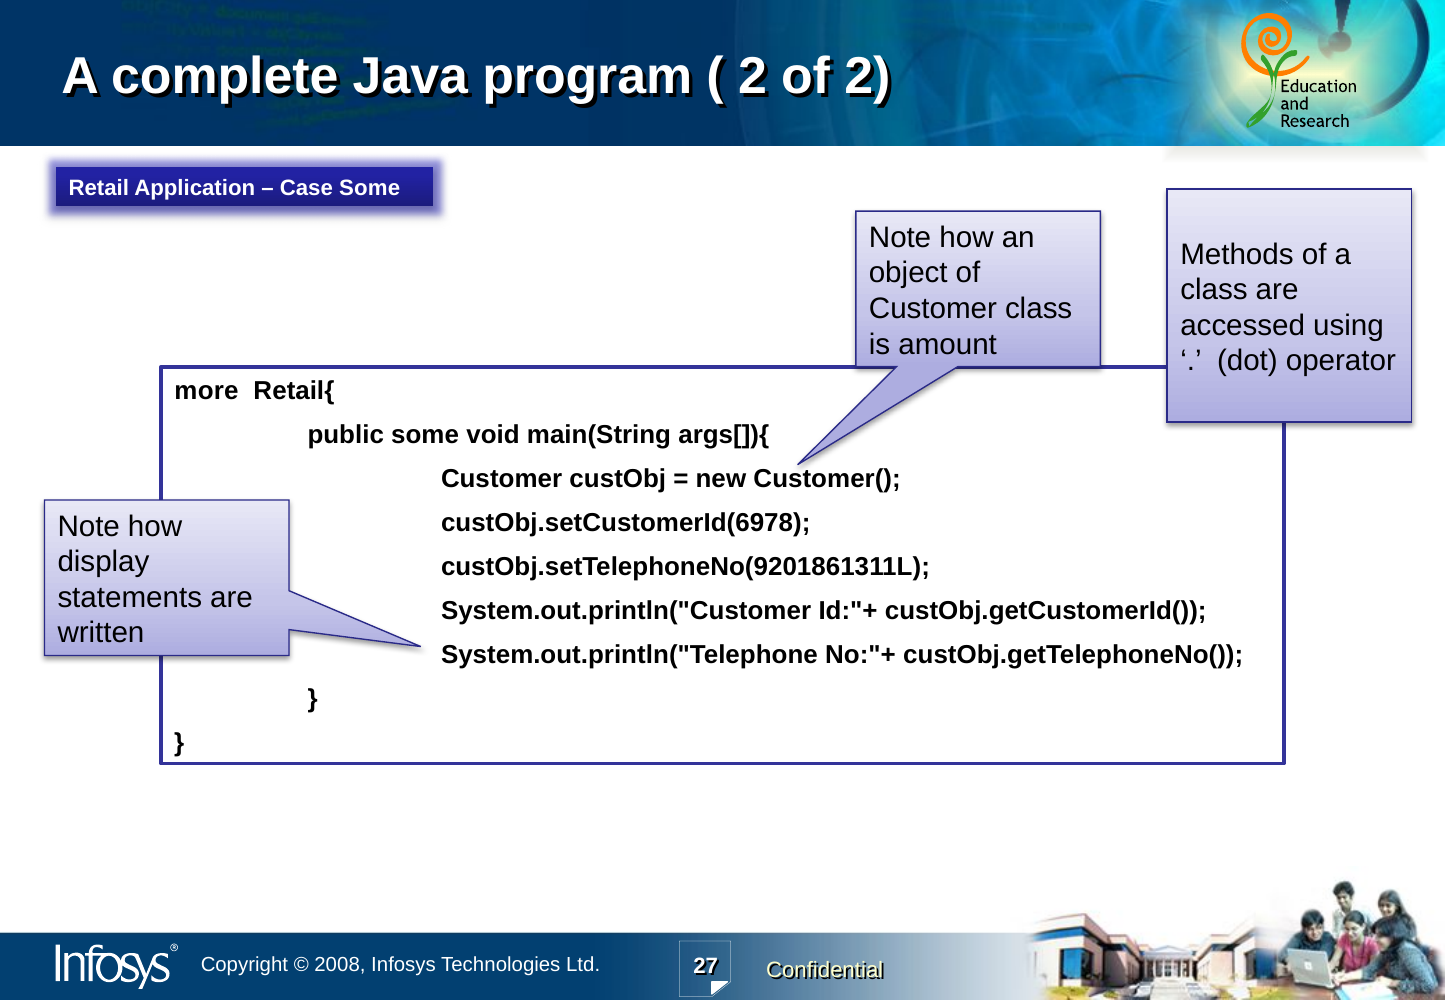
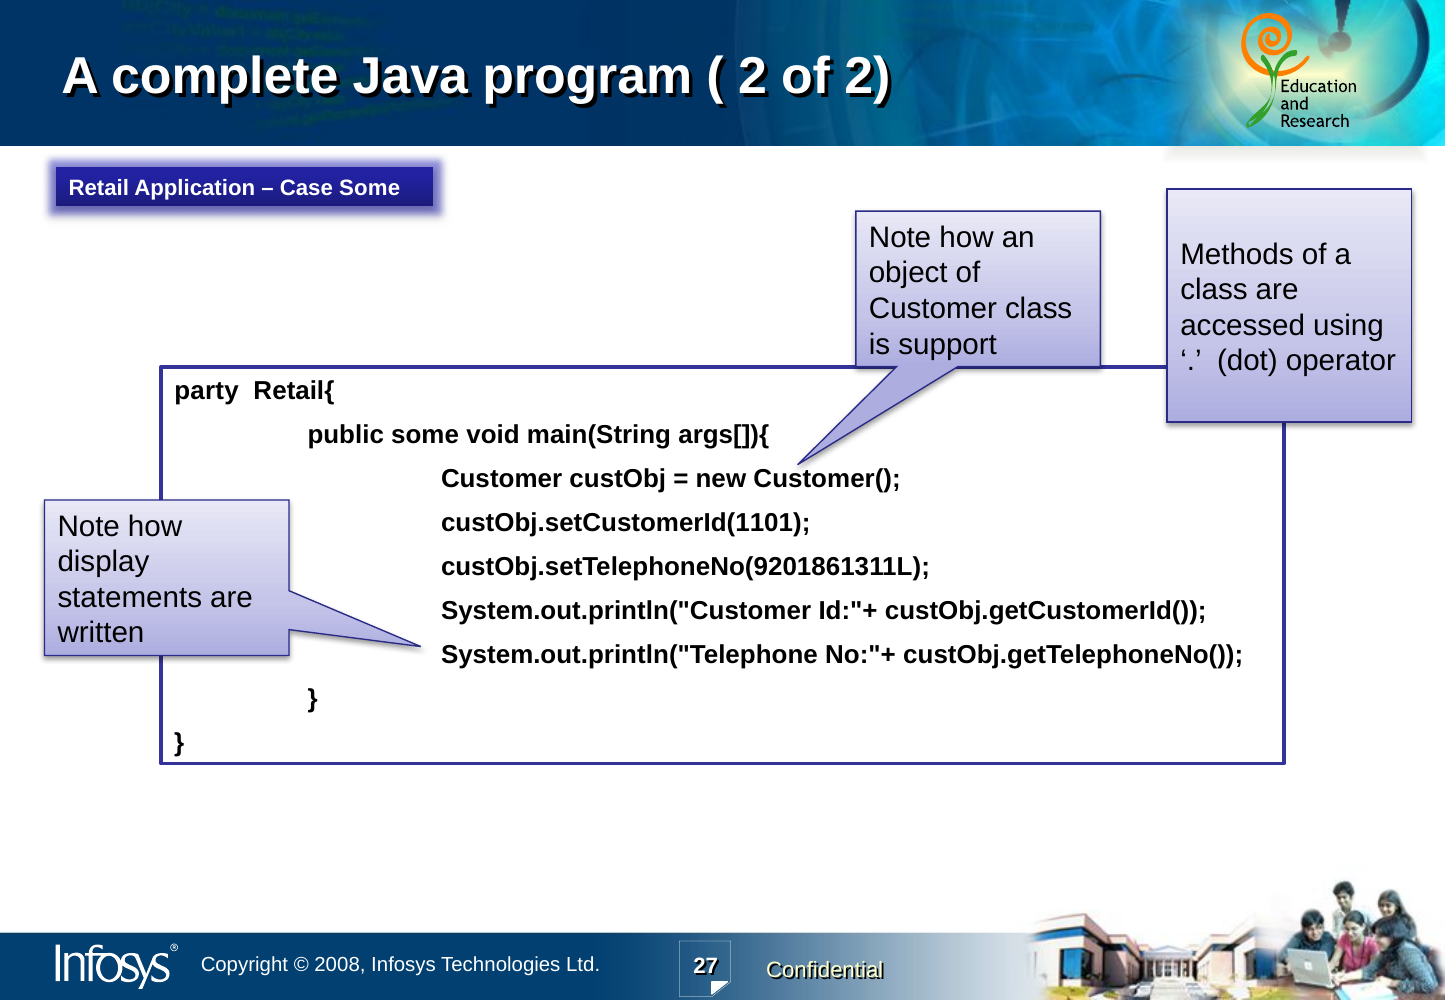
amount: amount -> support (948, 344)
more: more -> party (207, 391)
custObj.setCustomerId(6978: custObj.setCustomerId(6978 -> custObj.setCustomerId(1101 (626, 523)
